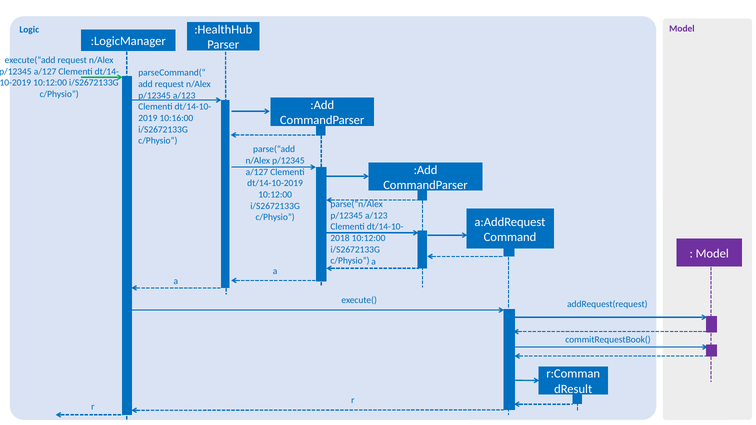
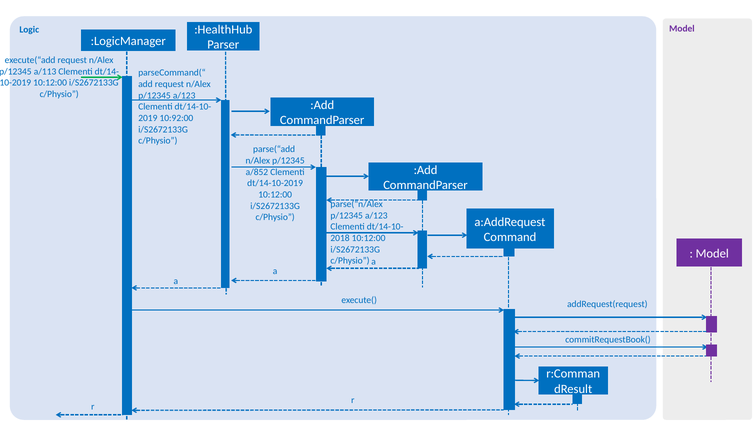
a/127: a/127 -> a/113 (45, 71)
10:16:00: 10:16:00 -> 10:92:00 (176, 118)
a/127: a/127 -> a/852 (257, 172)
